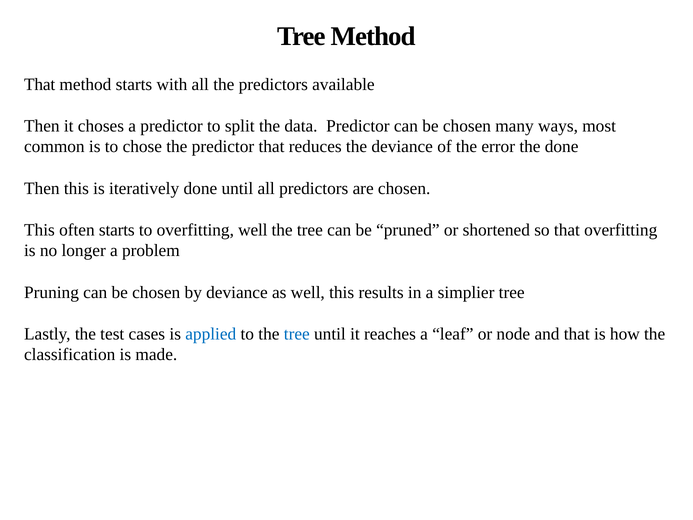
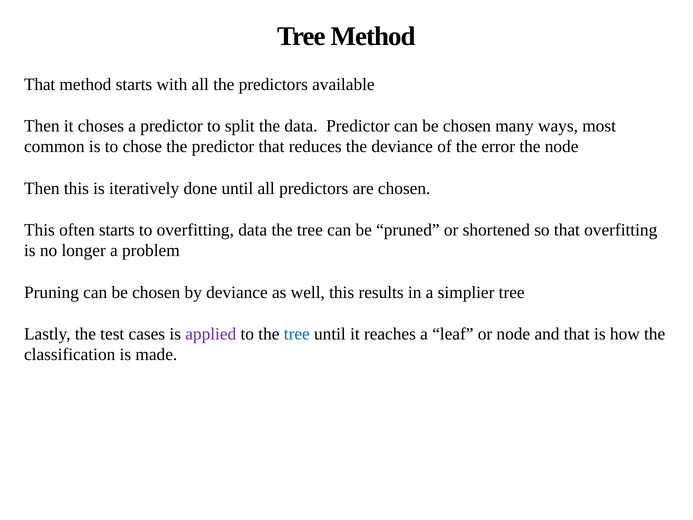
the done: done -> node (562, 147)
overfitting well: well -> data (253, 230)
applied colour: blue -> purple (211, 334)
